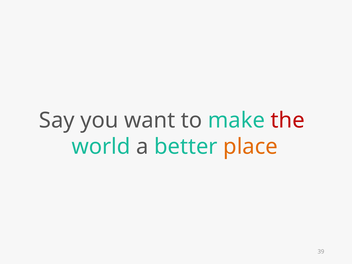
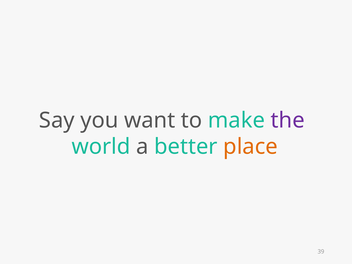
the colour: red -> purple (288, 120)
